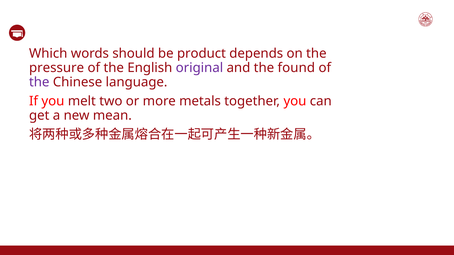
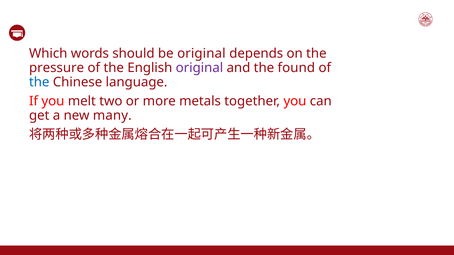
be product: product -> original (201, 54)
the colour: purple -> blue (39, 82)
mean: mean -> many (112, 116)
